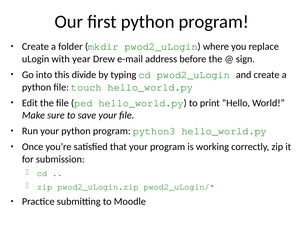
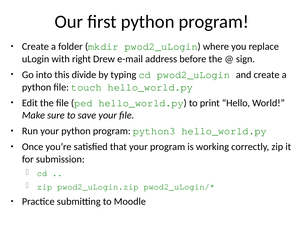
year: year -> right (81, 59)
